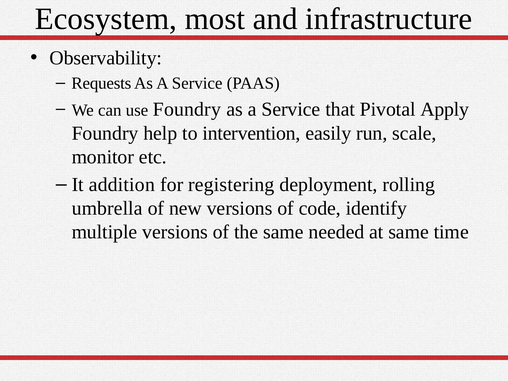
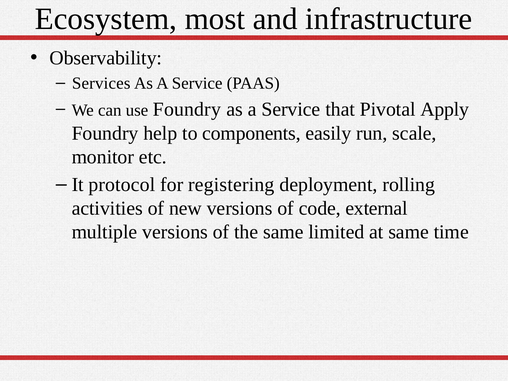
Requests: Requests -> Services (101, 83)
intervention: intervention -> components (252, 133)
addition: addition -> protocol (122, 185)
umbrella: umbrella -> activities (107, 208)
identify: identify -> external (377, 208)
needed: needed -> limited (336, 232)
